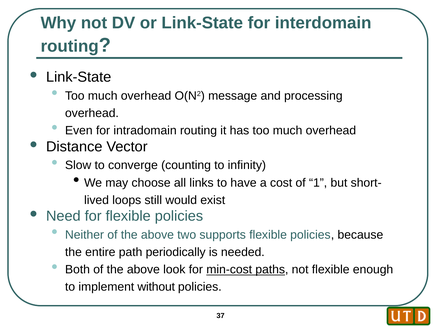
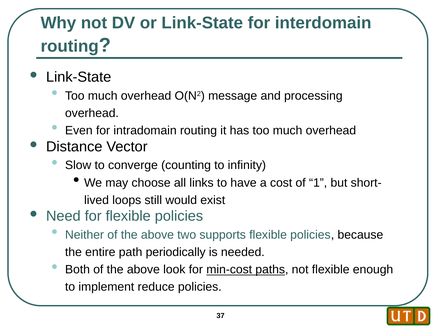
without: without -> reduce (156, 287)
